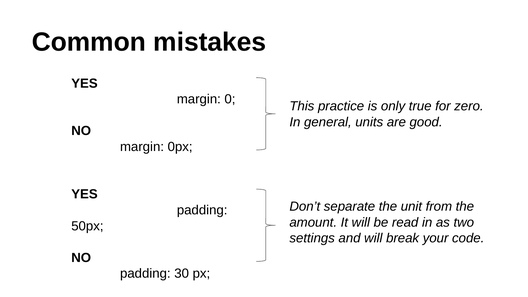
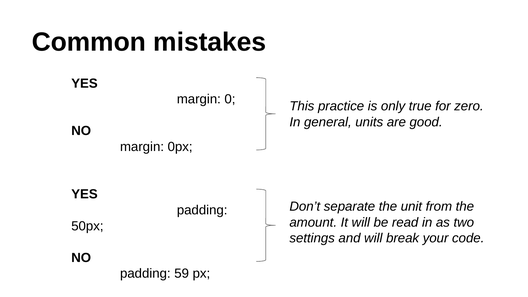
30: 30 -> 59 (182, 274)
